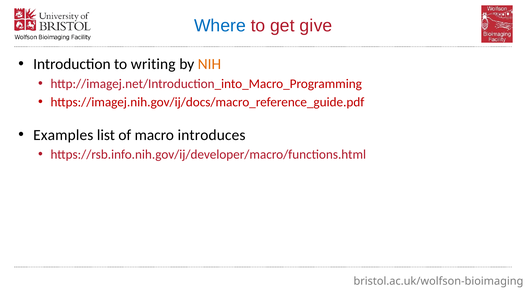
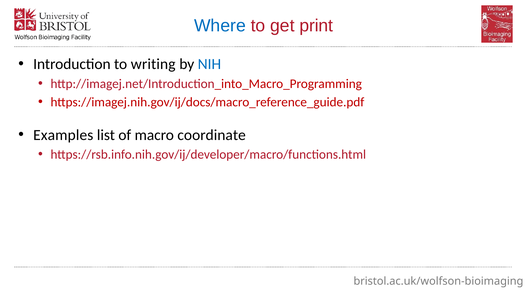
give: give -> print (316, 26)
NIH colour: orange -> blue (209, 64)
introduces: introduces -> coordinate (212, 135)
